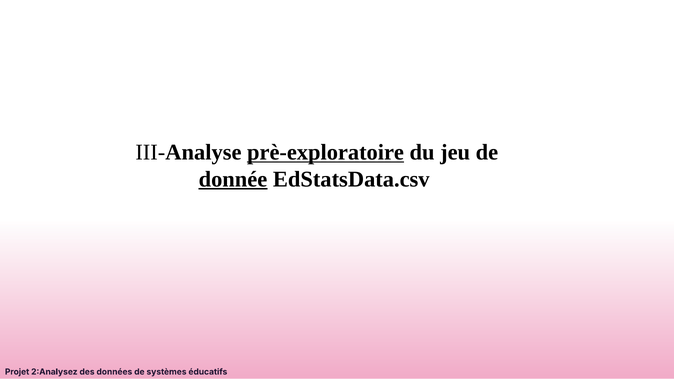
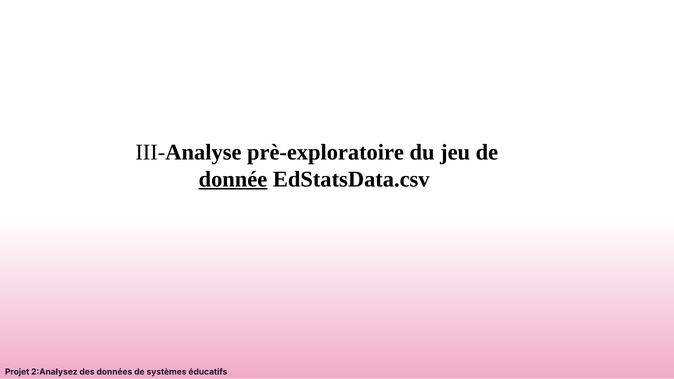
prè-exploratoire underline: present -> none (326, 152)
